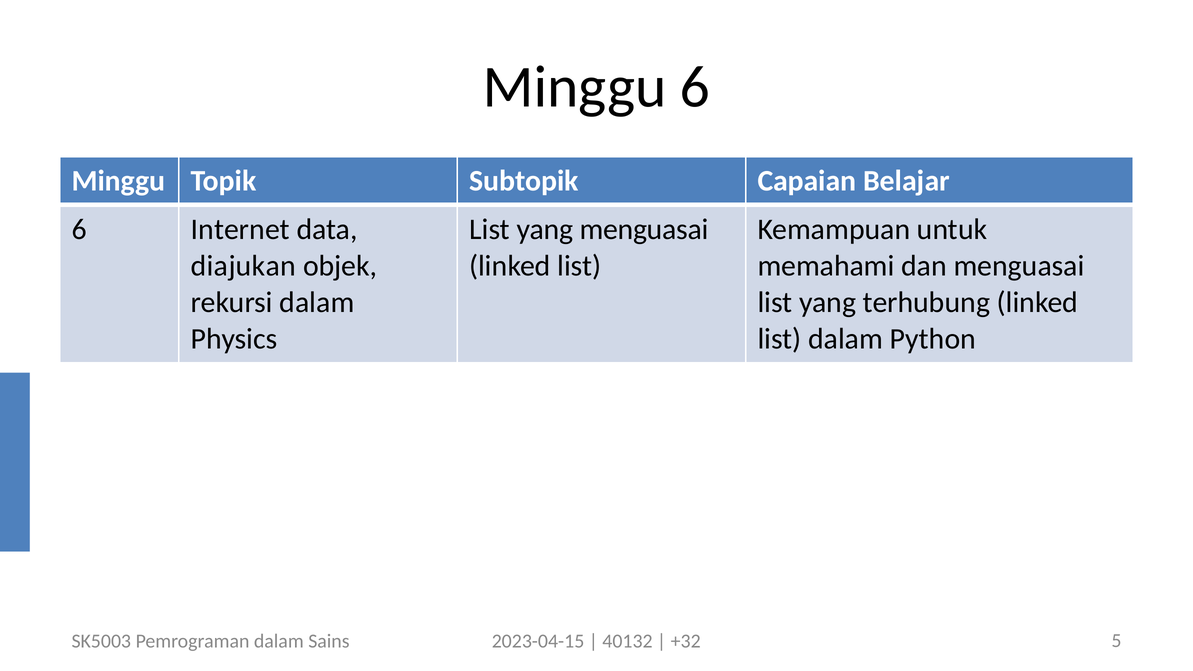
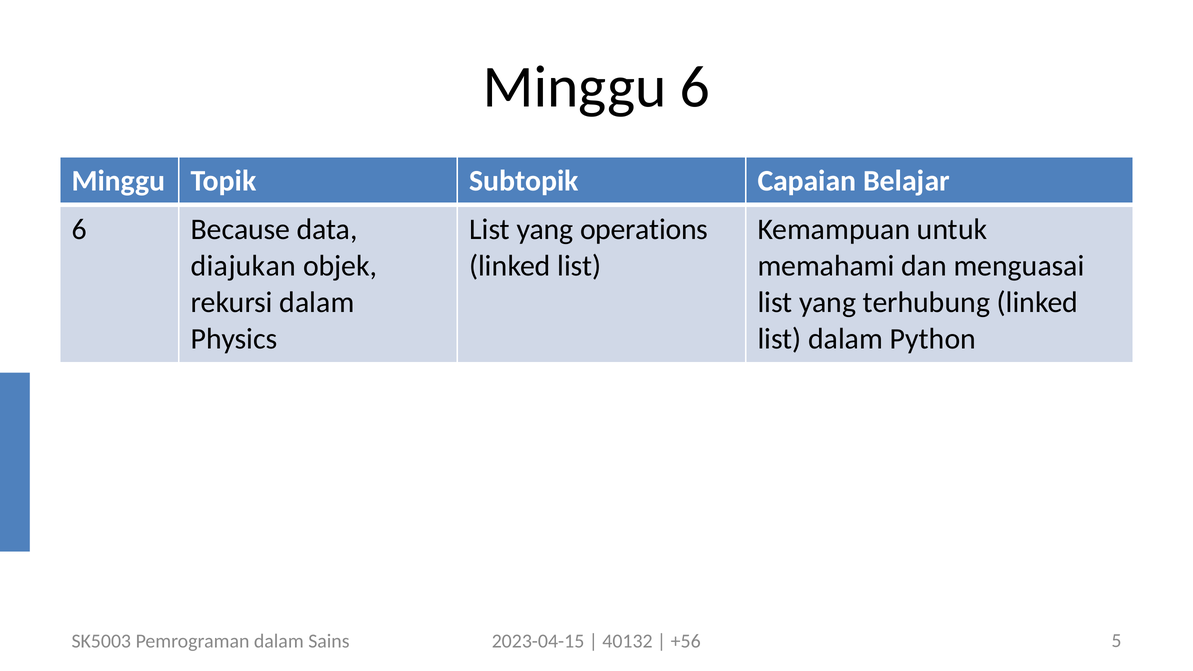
Internet: Internet -> Because (240, 230)
yang menguasai: menguasai -> operations (644, 230)
+32: +32 -> +56 (686, 641)
